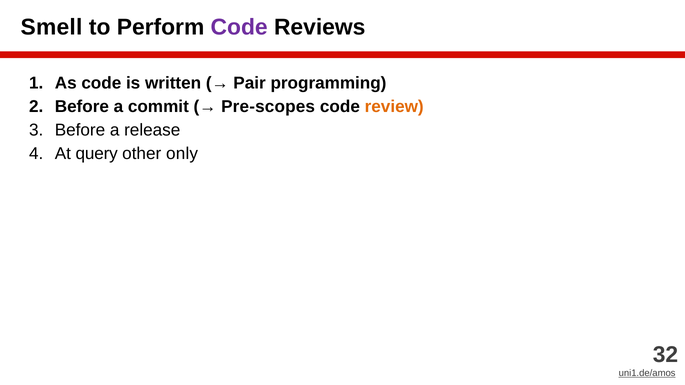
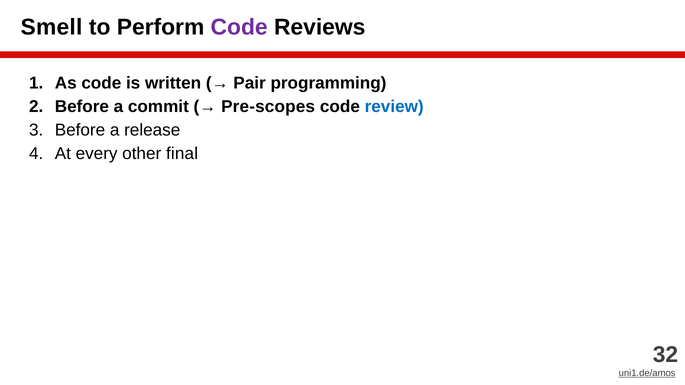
review colour: orange -> blue (394, 107)
query: query -> every (97, 154)
only: only -> final (182, 154)
